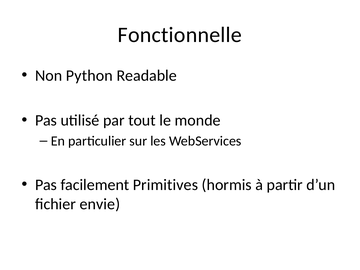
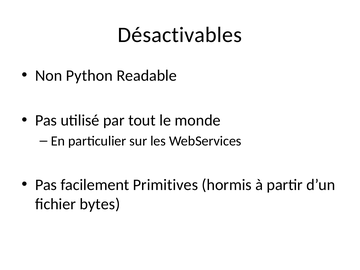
Fonctionnelle: Fonctionnelle -> Désactivables (180, 35)
envie: envie -> bytes (100, 204)
